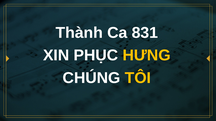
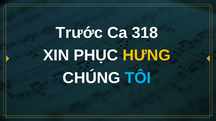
Thành: Thành -> Trước (79, 33)
831: 831 -> 318 (145, 33)
TÔI colour: yellow -> light blue (138, 78)
